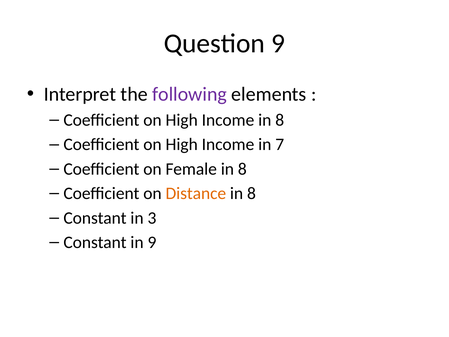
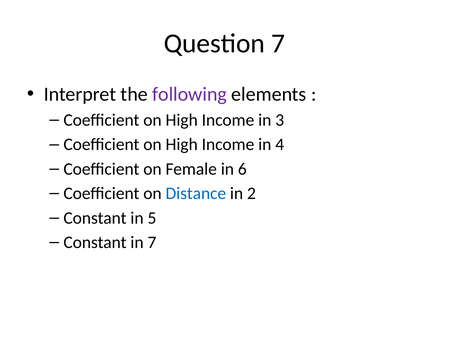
Question 9: 9 -> 7 (278, 43)
Income in 8: 8 -> 3 (280, 120)
7: 7 -> 4 (280, 144)
Female in 8: 8 -> 6 (242, 169)
Distance colour: orange -> blue (196, 193)
8: 8 -> 2 (251, 193)
3: 3 -> 5 (152, 218)
in 9: 9 -> 7 (152, 242)
